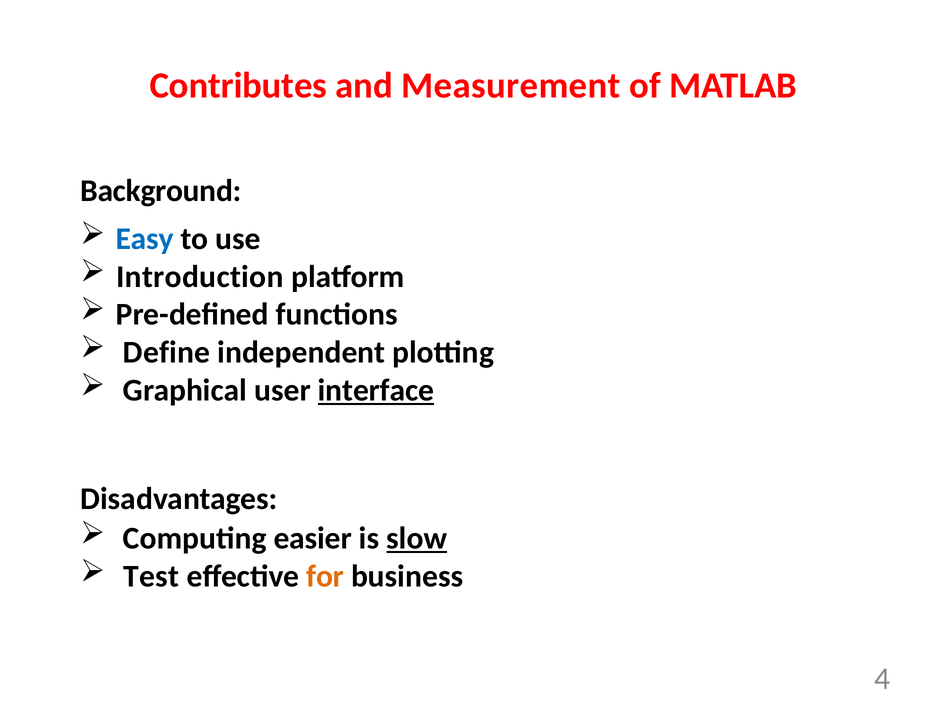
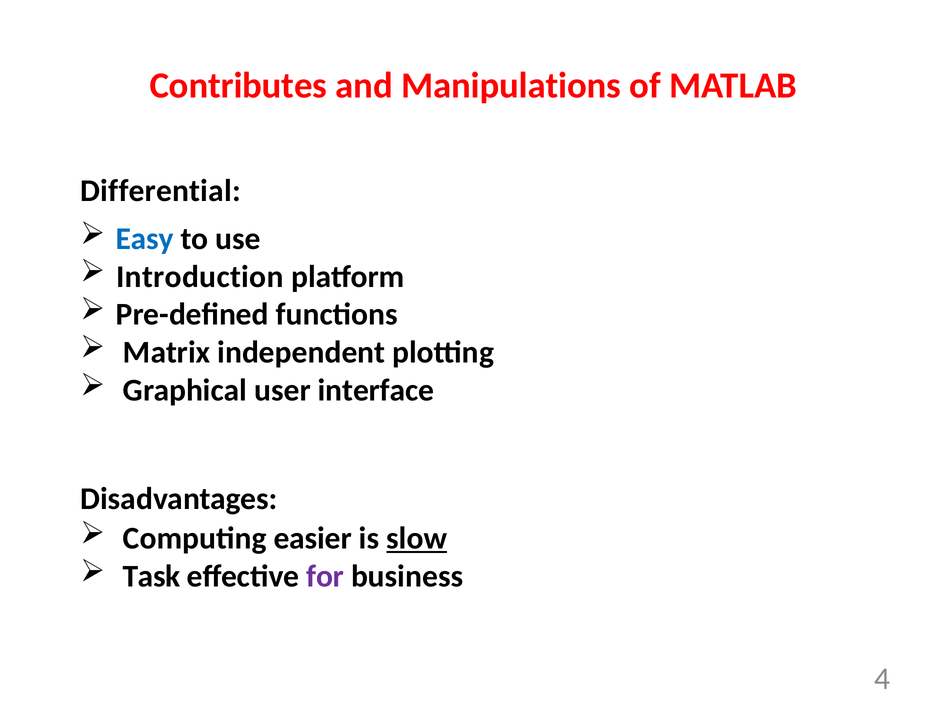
Measurement: Measurement -> Manipulations (511, 86)
Background: Background -> Differential (161, 191)
Define: Define -> Matrix (167, 352)
interface underline: present -> none (376, 390)
Test: Test -> Task (152, 577)
for colour: orange -> purple (325, 577)
